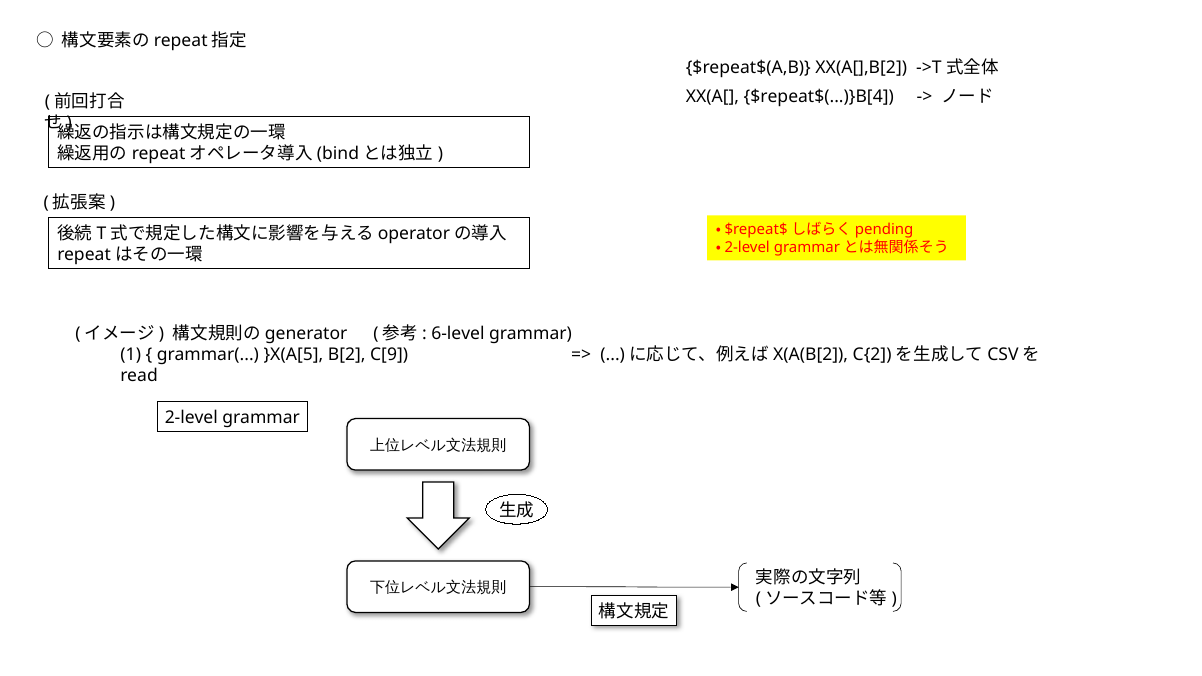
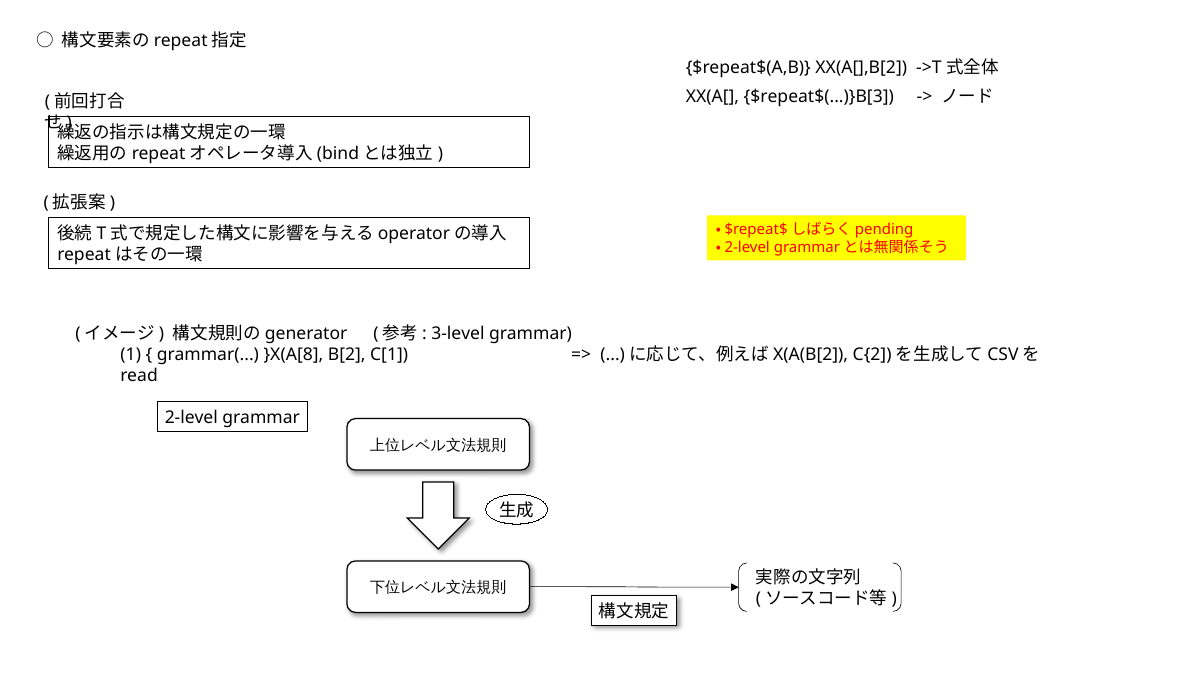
$repeat$(...)}B[4: $repeat$(...)}B[4 -> $repeat$(...)}B[3 (819, 96)
6-level: 6-level -> 3-level (458, 334)
}X(A[5: }X(A[5 -> }X(A[8 (293, 355)
C[9: C[9 -> C[1 (389, 355)
